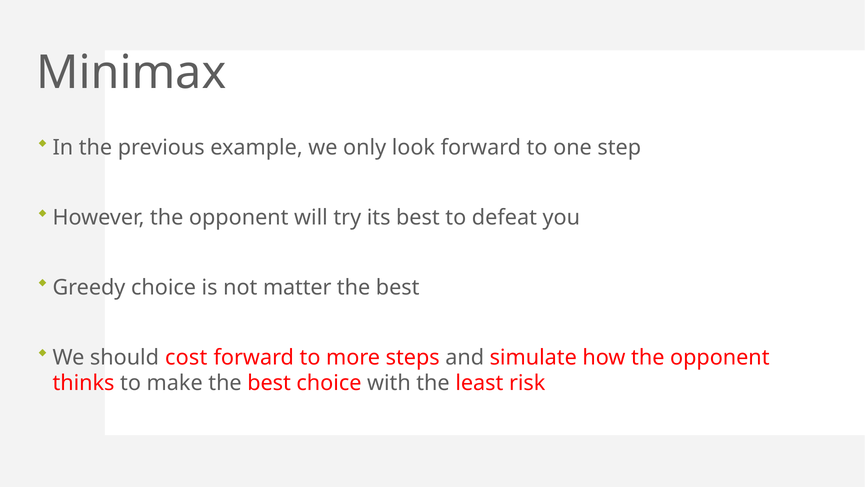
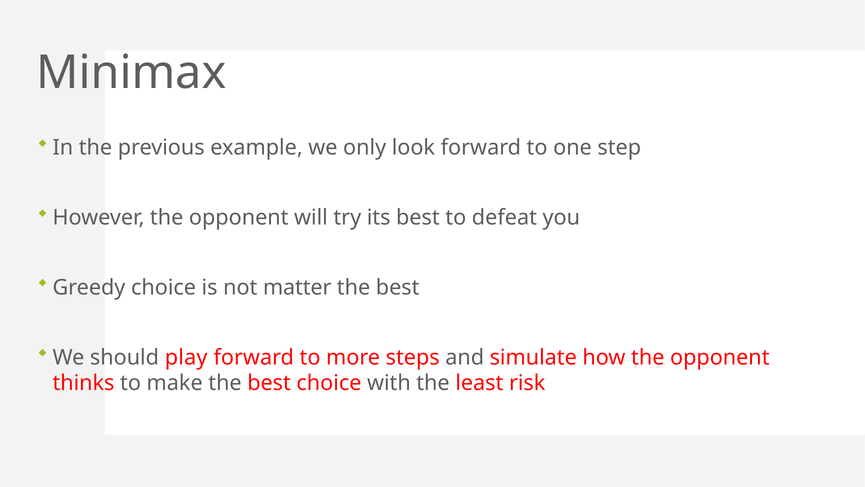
cost: cost -> play (186, 357)
